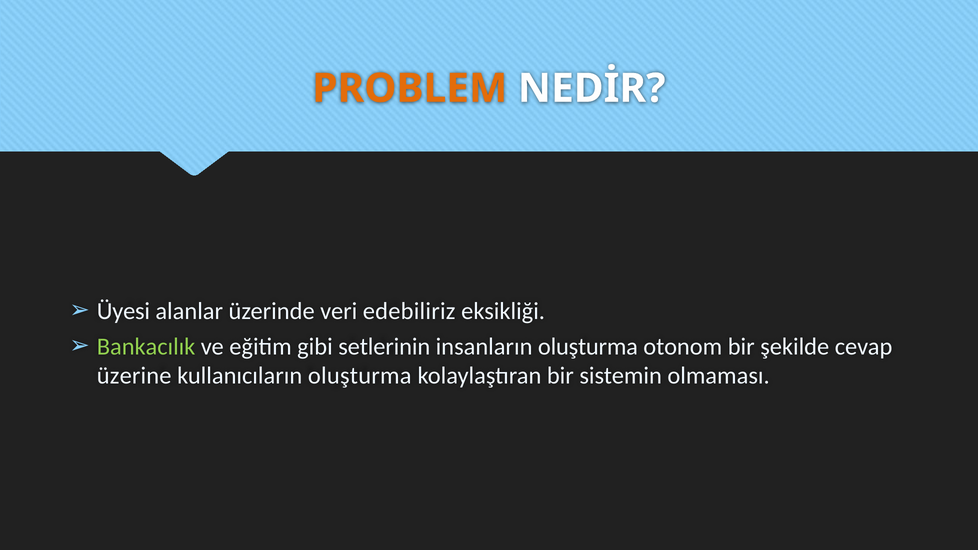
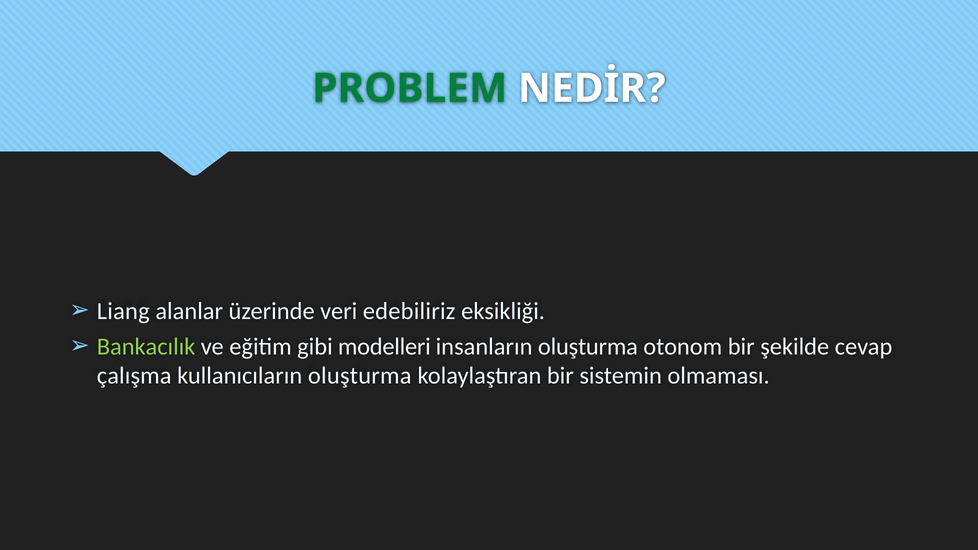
PROBLEM colour: orange -> green (410, 88)
Üyesi: Üyesi -> Liang (123, 311)
setlerinin: setlerinin -> modelleri (384, 347)
üzerine: üzerine -> çalışma (134, 376)
